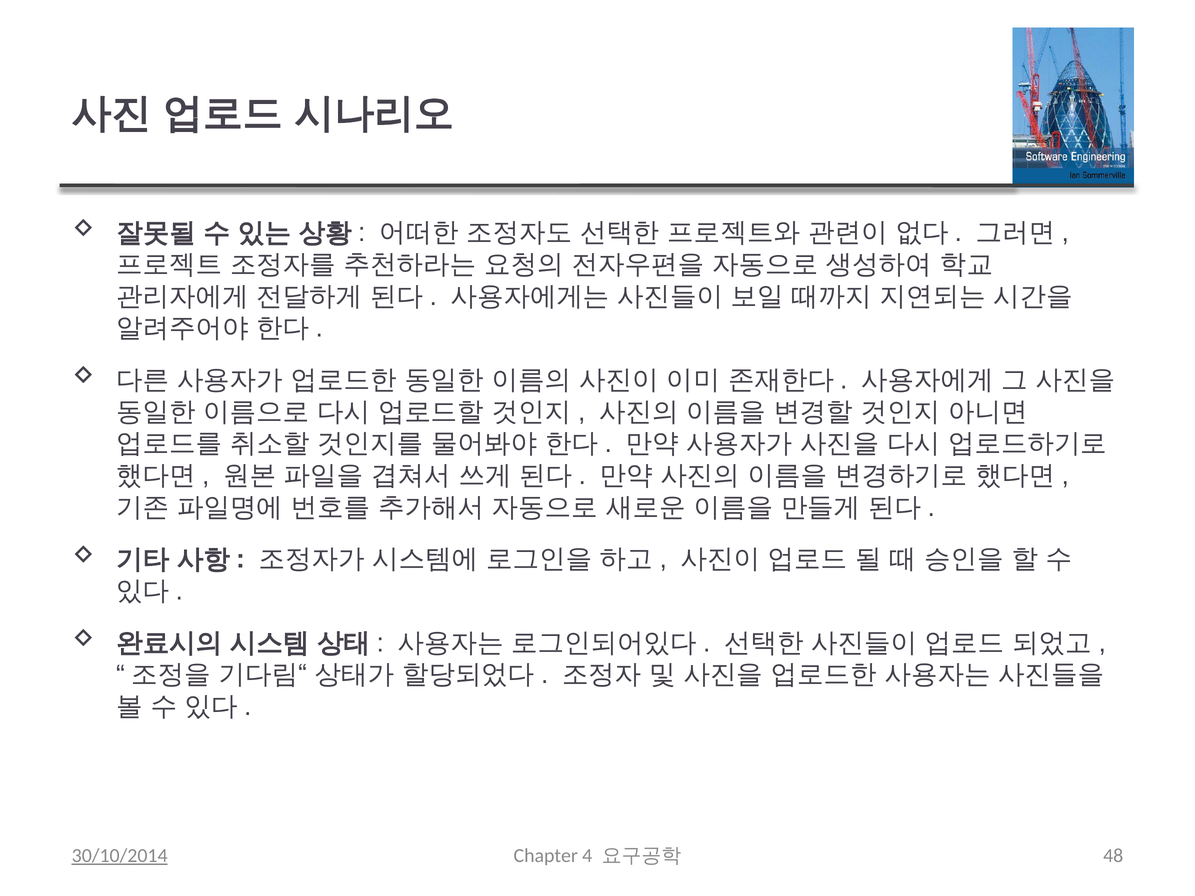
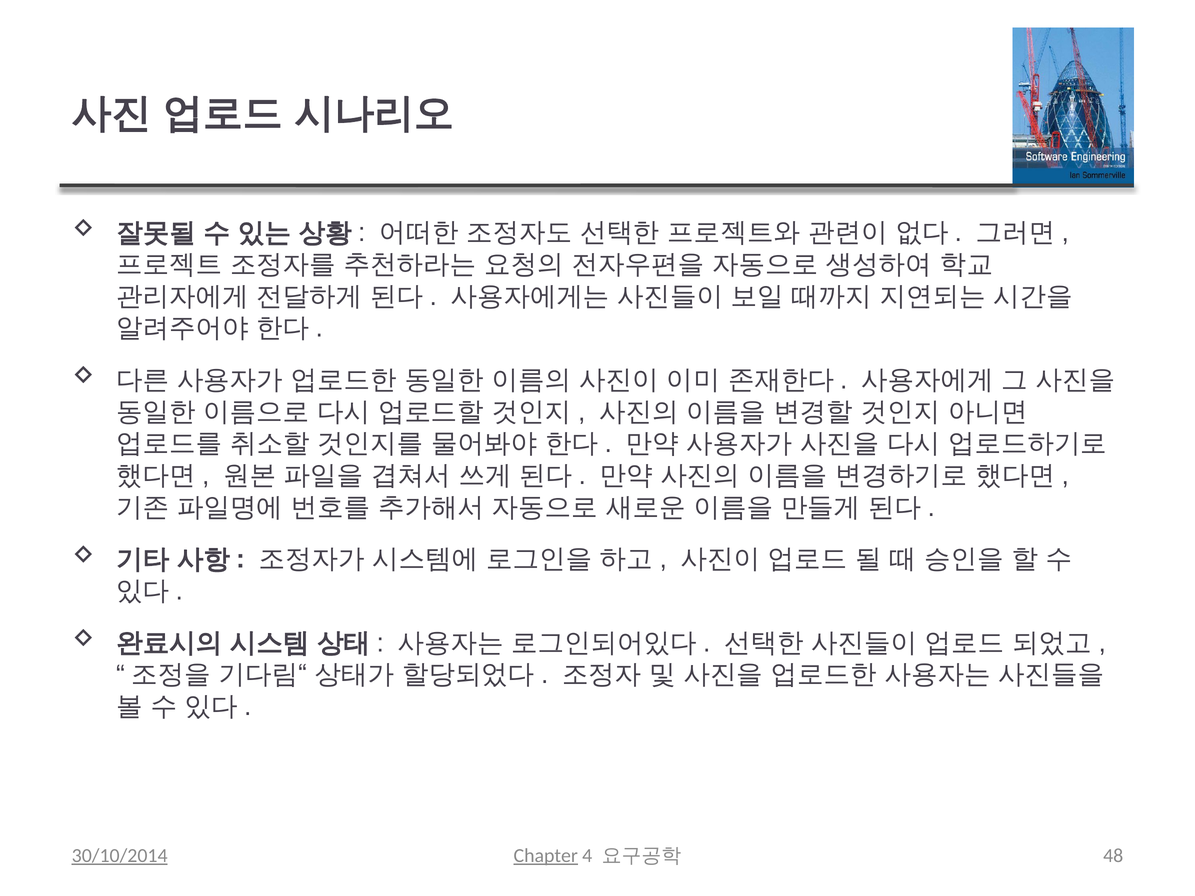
Chapter underline: none -> present (546, 856)
